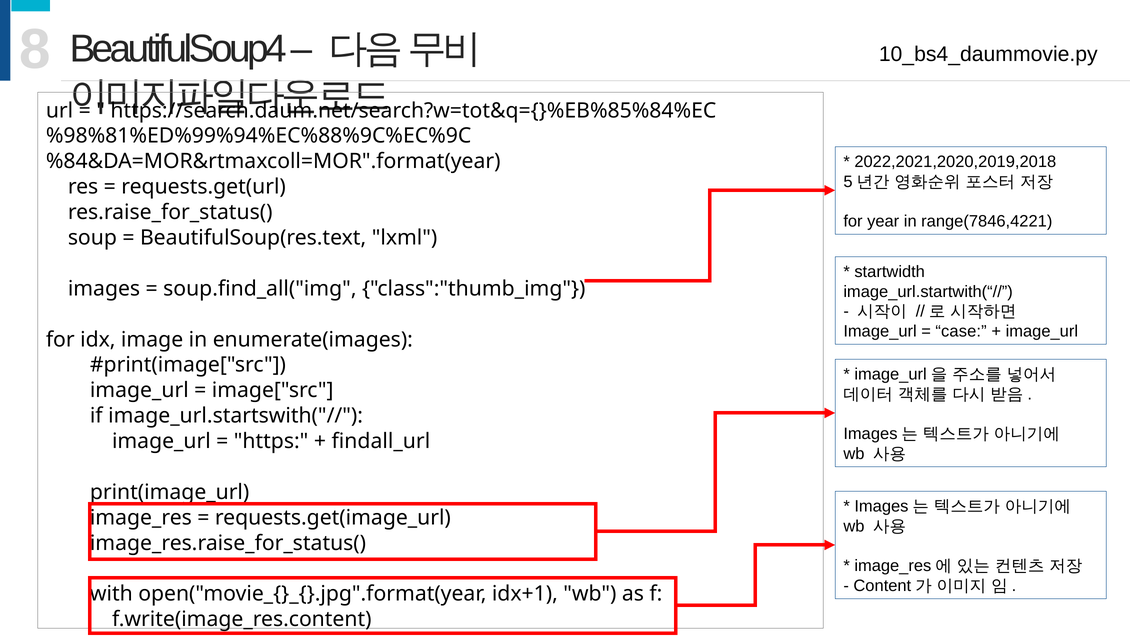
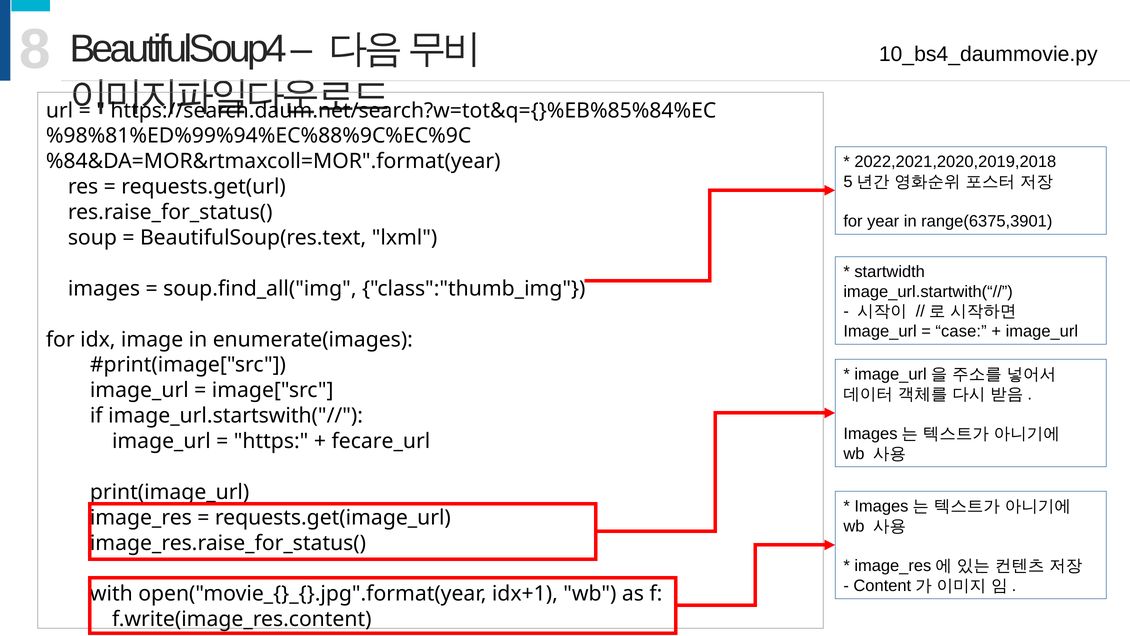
range(7846,4221: range(7846,4221 -> range(6375,3901 (987, 221)
findall_url: findall_url -> fecare_url (381, 441)
